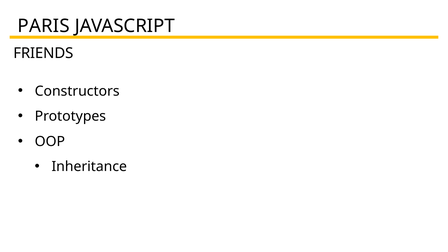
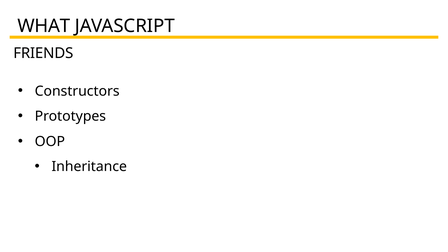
PARIS: PARIS -> WHAT (44, 26)
